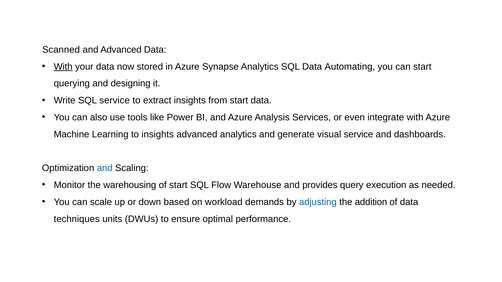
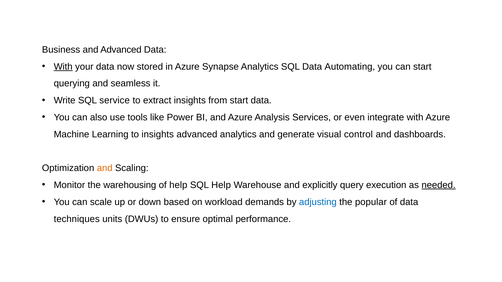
Scanned: Scanned -> Business (61, 50)
designing: designing -> seamless (131, 84)
visual service: service -> control (358, 134)
and colour: blue -> orange (105, 168)
of start: start -> help (178, 185)
SQL Flow: Flow -> Help (221, 185)
provides: provides -> explicitly (320, 185)
needed underline: none -> present (439, 185)
addition: addition -> popular (371, 202)
